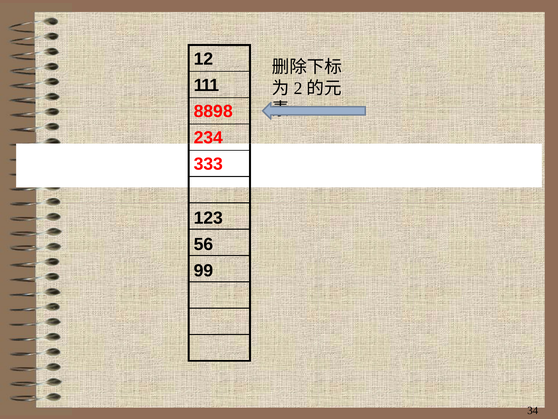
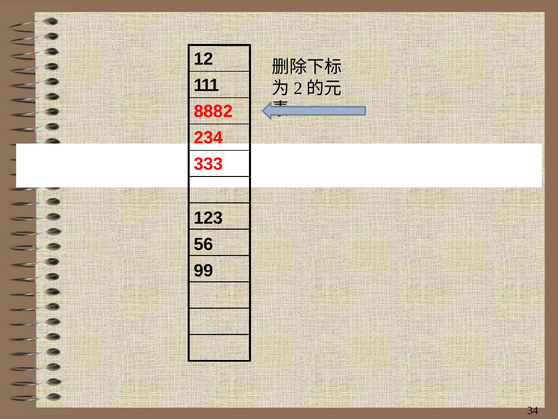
8898: 8898 -> 8882 (213, 111)
